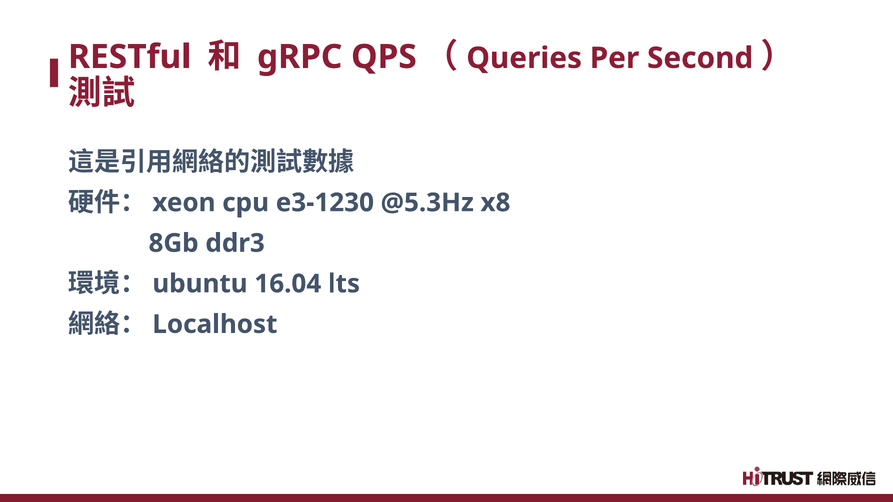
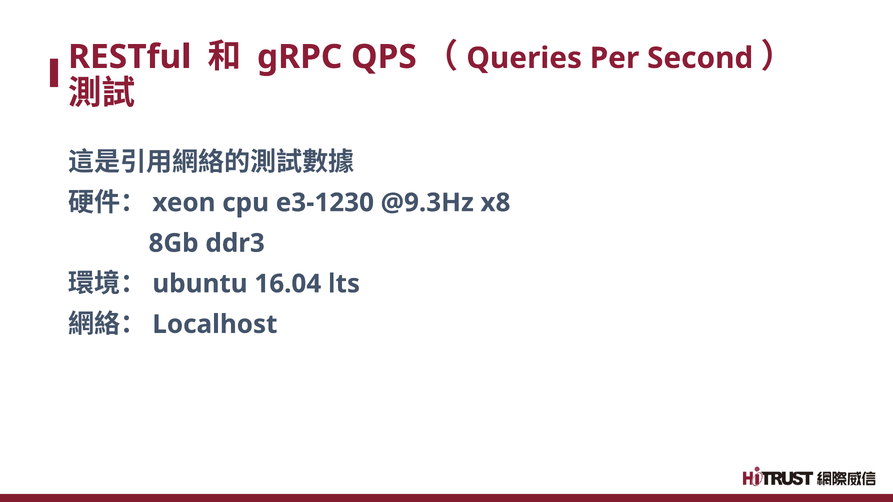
@5.3Hz: @5.3Hz -> @9.3Hz (427, 203)
